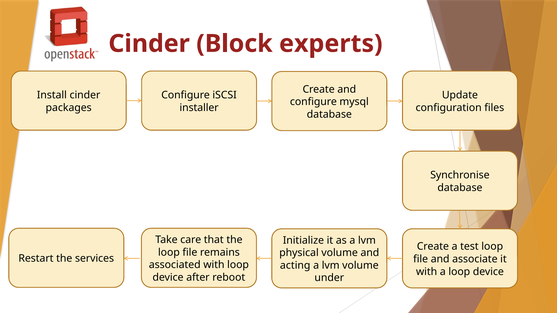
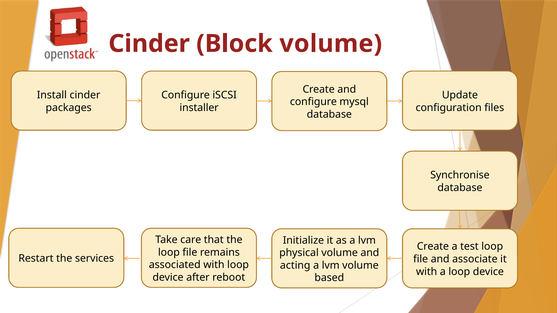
Block experts: experts -> volume (331, 44)
under: under -> based (329, 278)
